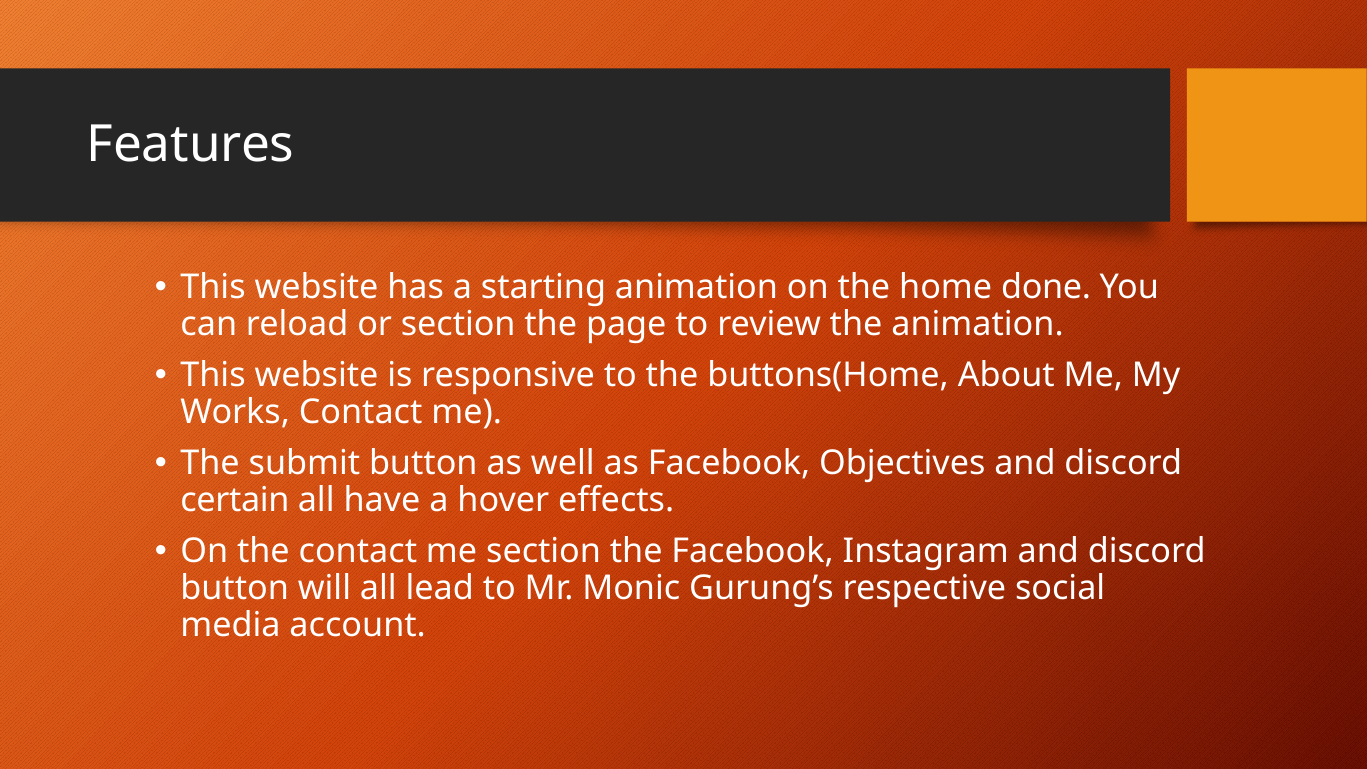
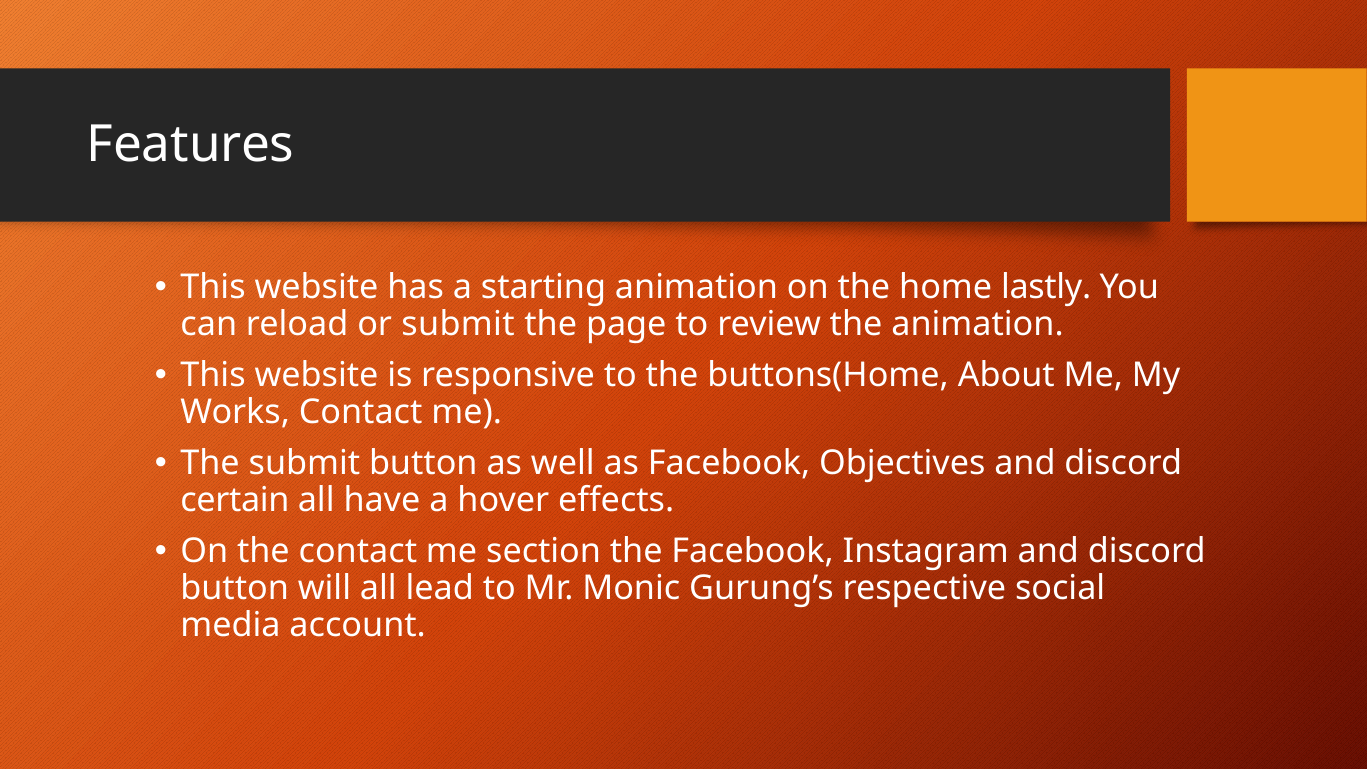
done: done -> lastly (1046, 287)
or section: section -> submit (458, 324)
